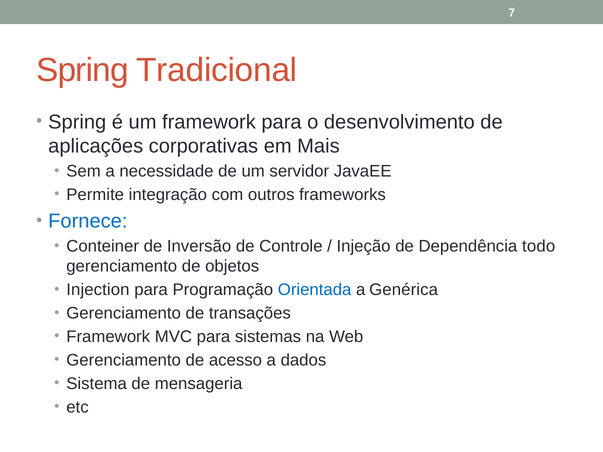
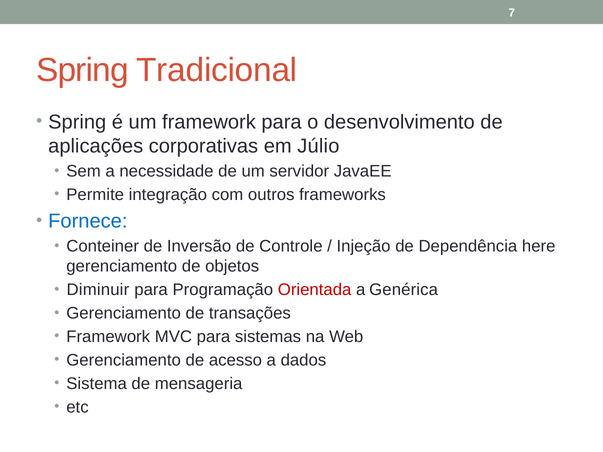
Mais: Mais -> Júlio (318, 146)
todo: todo -> here (539, 246)
Injection: Injection -> Diminuir (98, 290)
Orientada colour: blue -> red (315, 290)
